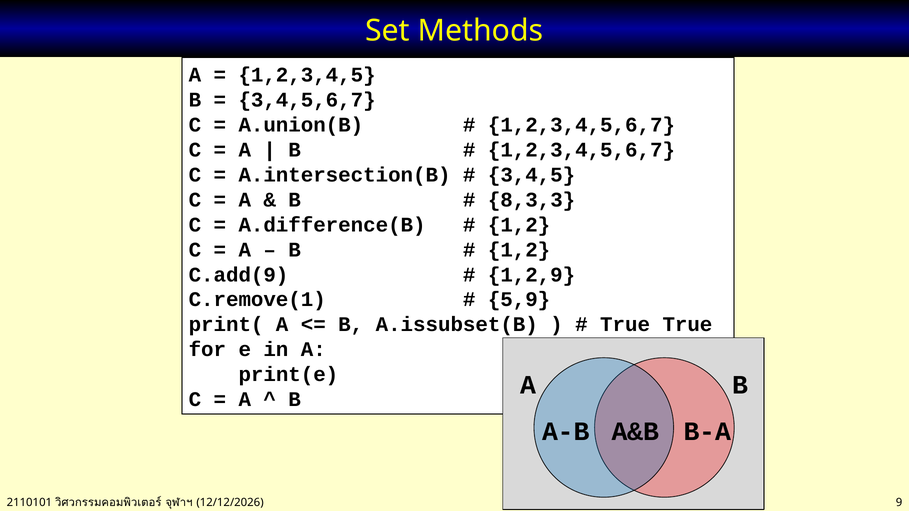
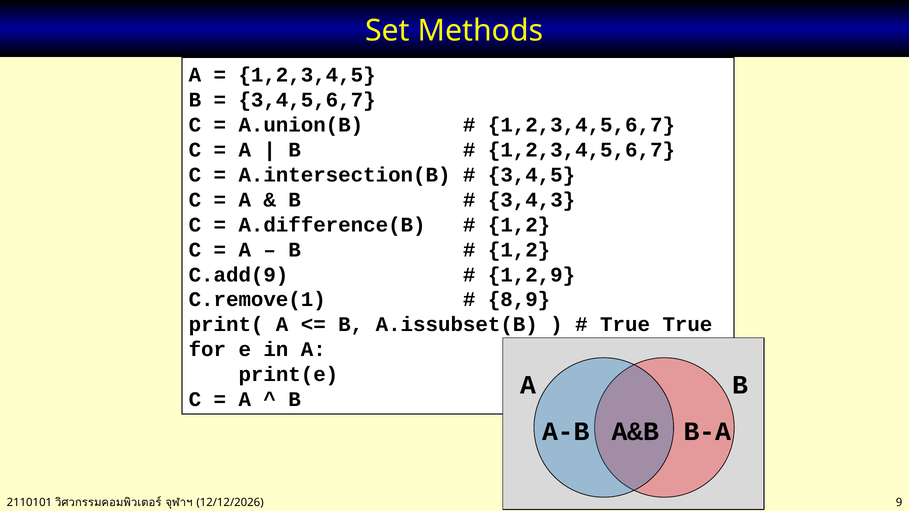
8,3,3: 8,3,3 -> 3,4,3 (532, 200)
5,9: 5,9 -> 8,9 (519, 300)
